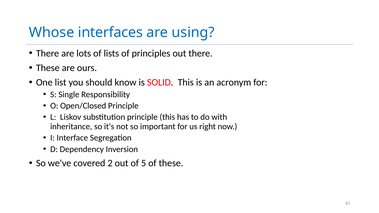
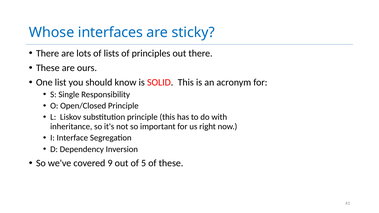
using: using -> sticky (193, 33)
2: 2 -> 9 (110, 163)
